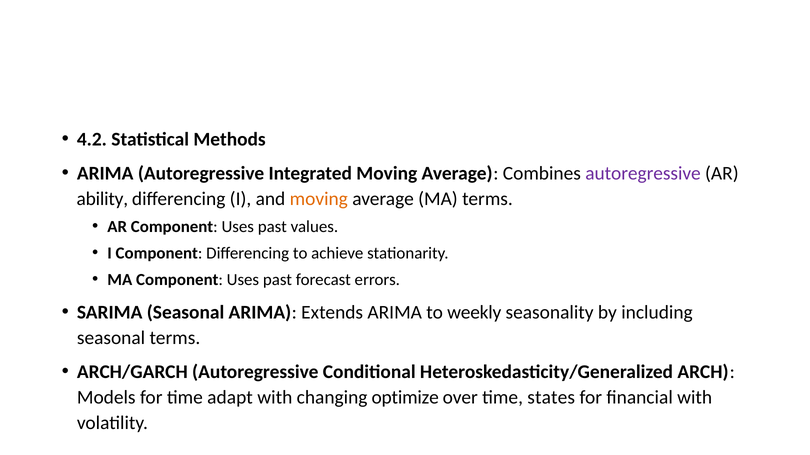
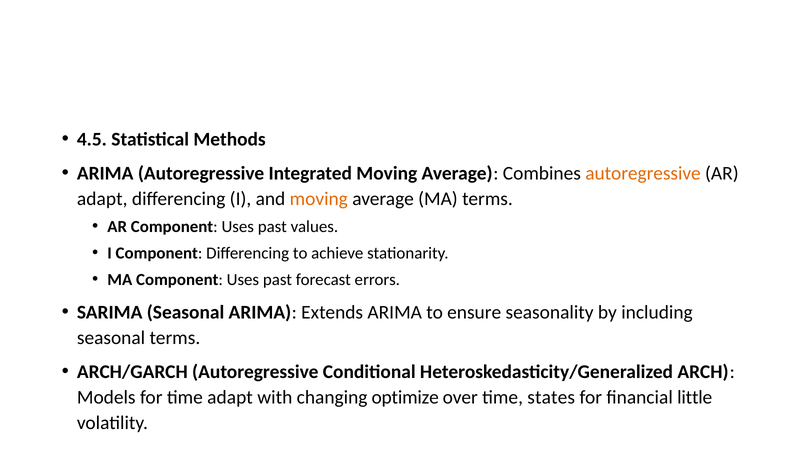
4.2: 4.2 -> 4.5 (92, 140)
autoregressive colour: purple -> orange (643, 174)
ability: ability -> adapt (102, 199)
weekly: weekly -> ensure (474, 313)
financial with: with -> little (695, 398)
